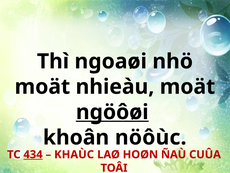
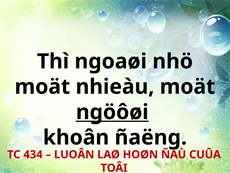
nöôùc: nöôùc -> ñaëng (151, 137)
434 underline: present -> none (33, 154)
KHAÙC: KHAÙC -> LUOÂN (74, 154)
